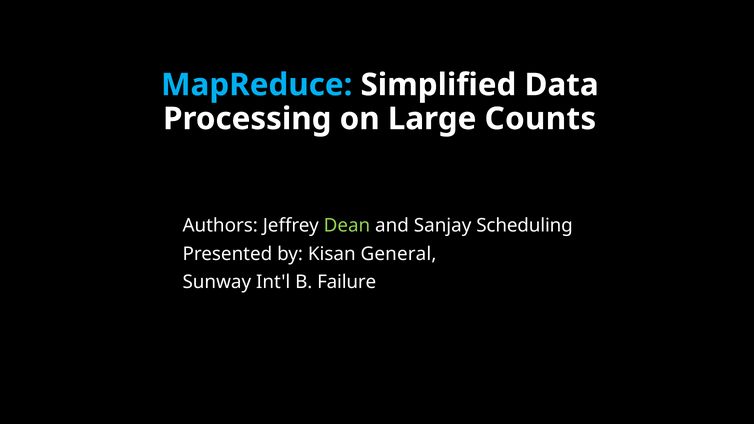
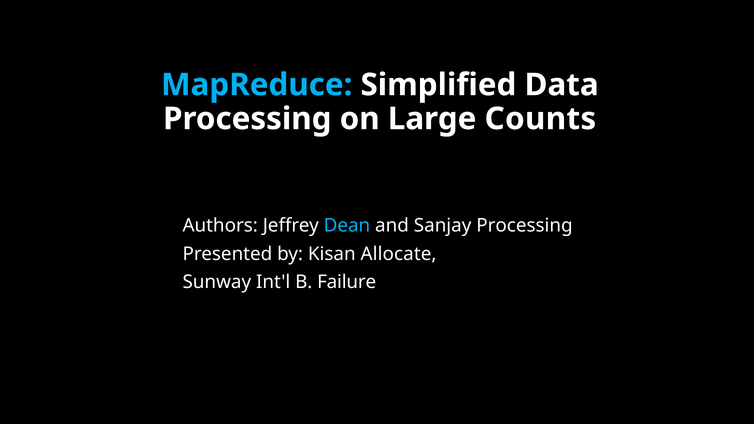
Dean colour: light green -> light blue (347, 226)
Sanjay Scheduling: Scheduling -> Processing (524, 226)
General: General -> Allocate (399, 254)
